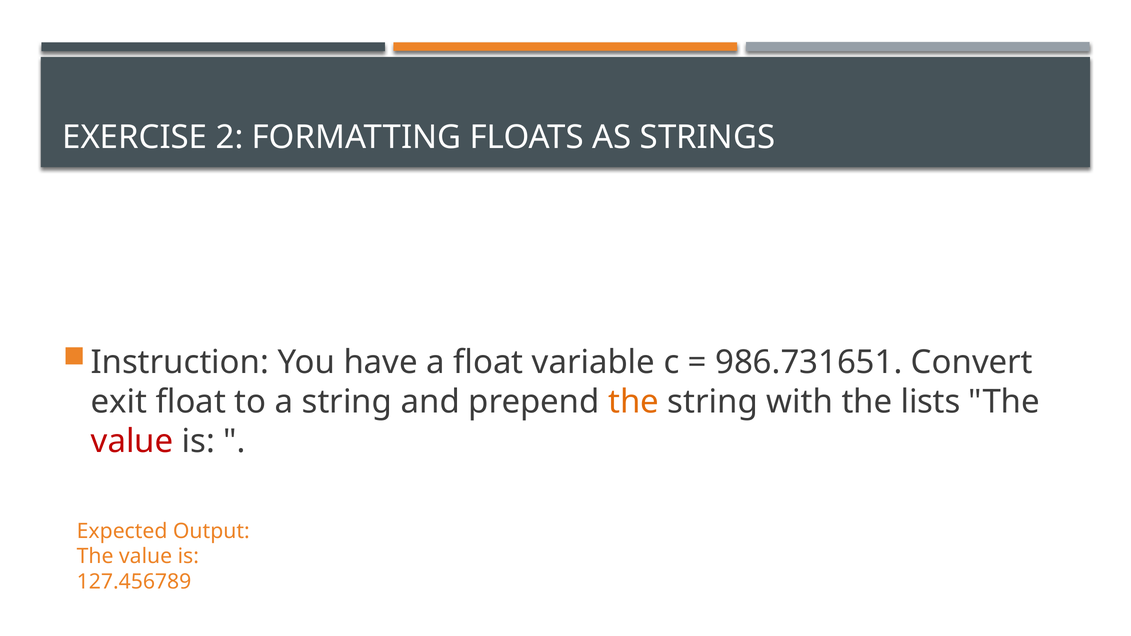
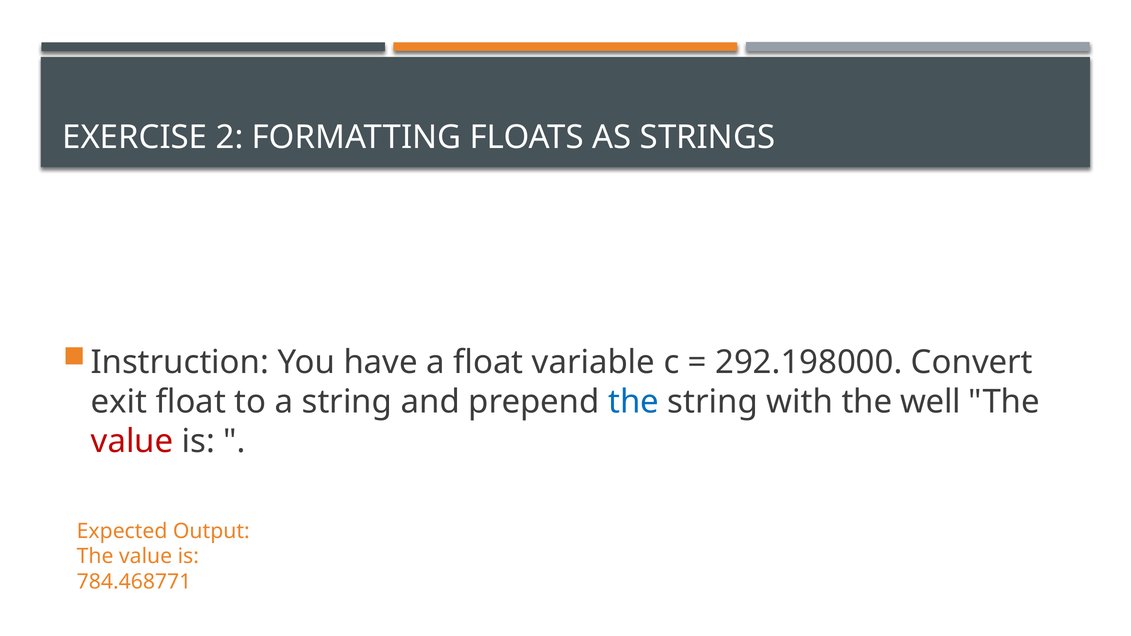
986.731651: 986.731651 -> 292.198000 (809, 362)
the colour: orange -> blue (634, 402)
lists: lists -> well (931, 402)
127.456789: 127.456789 -> 784.468771 (134, 582)
